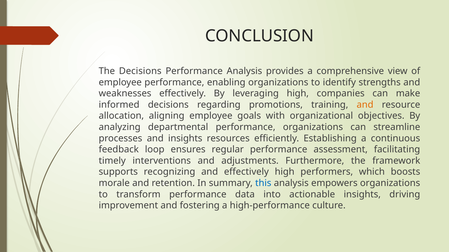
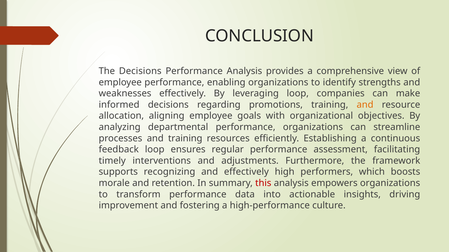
leveraging high: high -> loop (298, 94)
and insights: insights -> training (185, 139)
this colour: blue -> red (263, 184)
